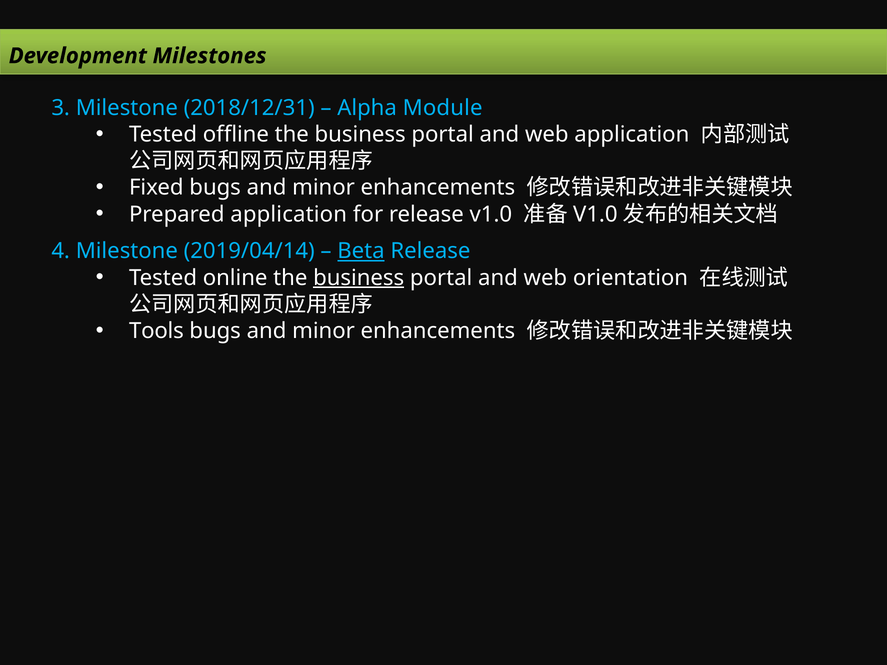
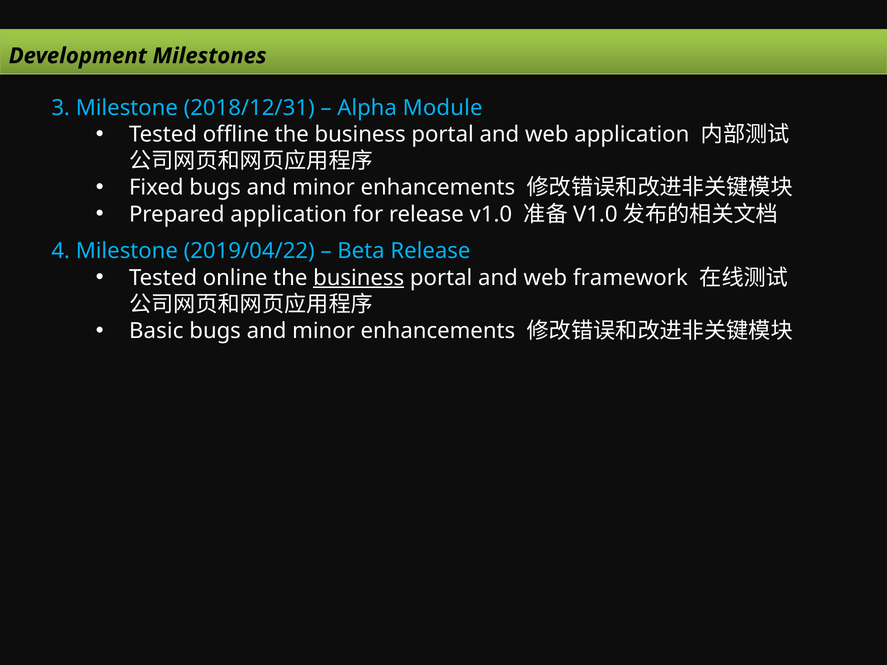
2019/04/14: 2019/04/14 -> 2019/04/22 (249, 251)
Beta underline: present -> none (361, 251)
orientation: orientation -> framework (630, 278)
Tools: Tools -> Basic (156, 331)
